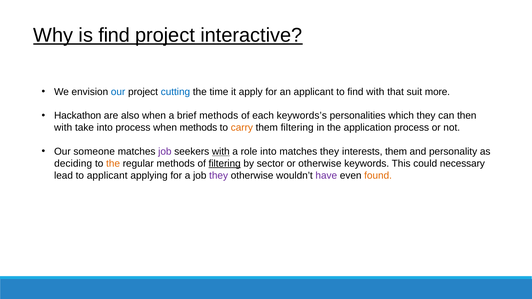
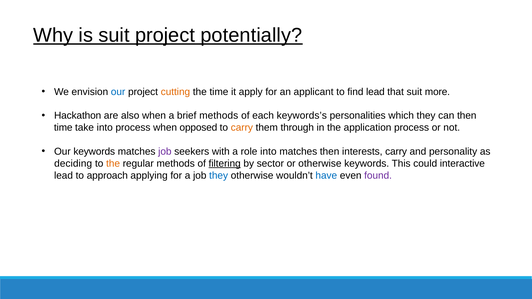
is find: find -> suit (114, 35)
interactive: interactive -> potentially (251, 35)
cutting colour: blue -> orange (175, 92)
find with: with -> lead (375, 92)
with: with -> time (63, 128)
when methods: methods -> opposed (198, 128)
them filtering: filtering -> through (297, 128)
Our someone: someone -> keywords (94, 152)
with underline: present -> none (221, 152)
matches they: they -> then (330, 152)
interests them: them -> carry (396, 152)
necessary: necessary -> interactive (462, 164)
to applicant: applicant -> approach (107, 176)
they colour: purple -> blue (219, 176)
have colour: purple -> blue (326, 176)
found colour: orange -> purple (378, 176)
